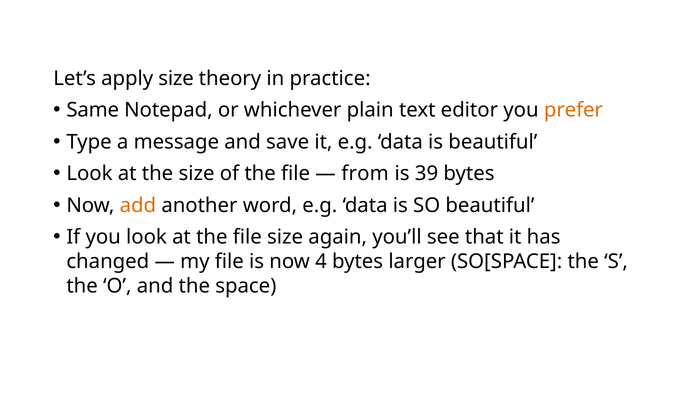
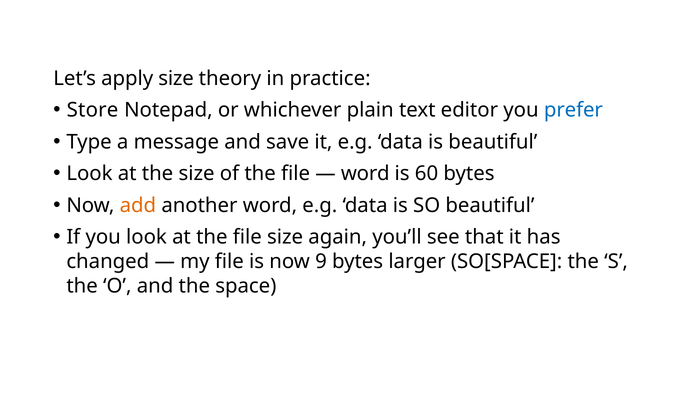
Same: Same -> Store (93, 110)
prefer colour: orange -> blue (573, 110)
from: from -> word (365, 174)
39: 39 -> 60 (427, 174)
4: 4 -> 9 (321, 262)
